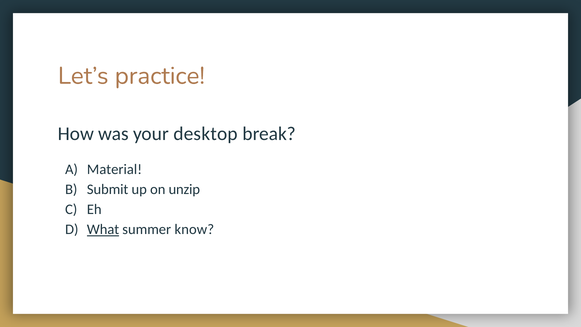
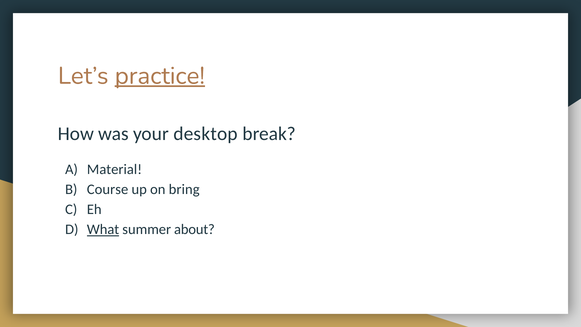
practice underline: none -> present (160, 76)
Submit: Submit -> Course (108, 189)
unzip: unzip -> bring (184, 189)
know: know -> about (194, 229)
